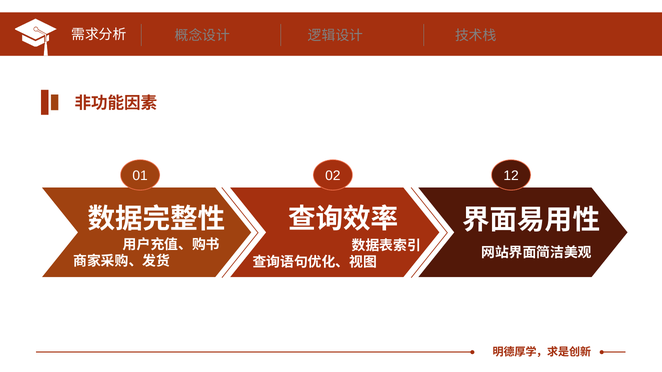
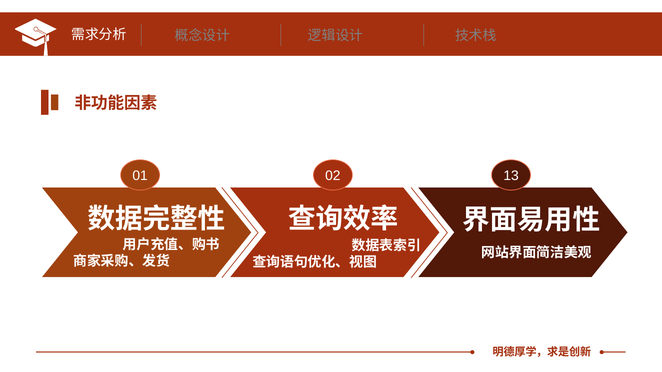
12: 12 -> 13 (511, 176)
